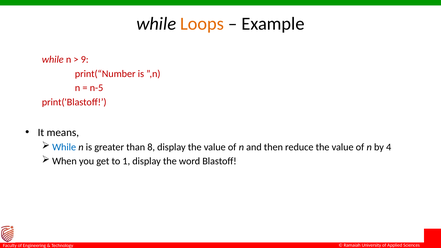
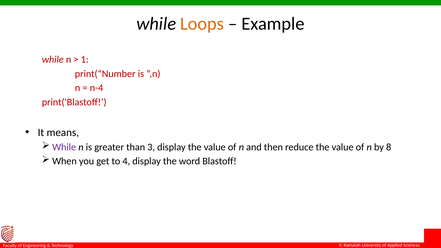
9: 9 -> 1 (85, 60)
n-5: n-5 -> n-4 (97, 88)
While colour: blue -> purple (64, 147)
than 8: 8 -> 3 (151, 147)
by 4: 4 -> 8 (389, 147)
1: 1 -> 4 (126, 161)
